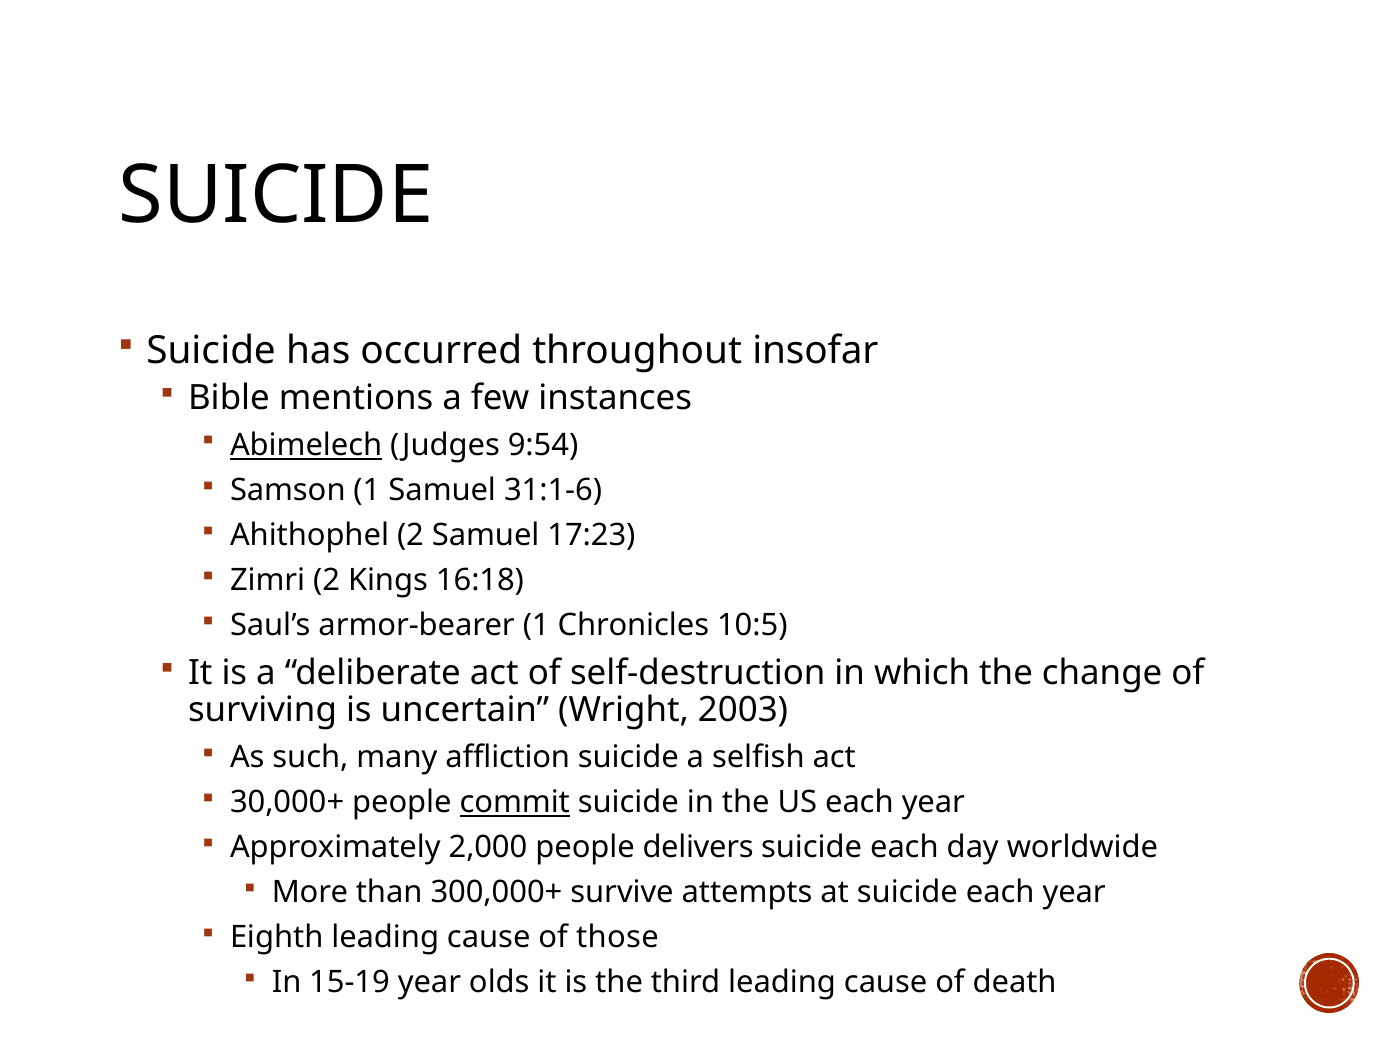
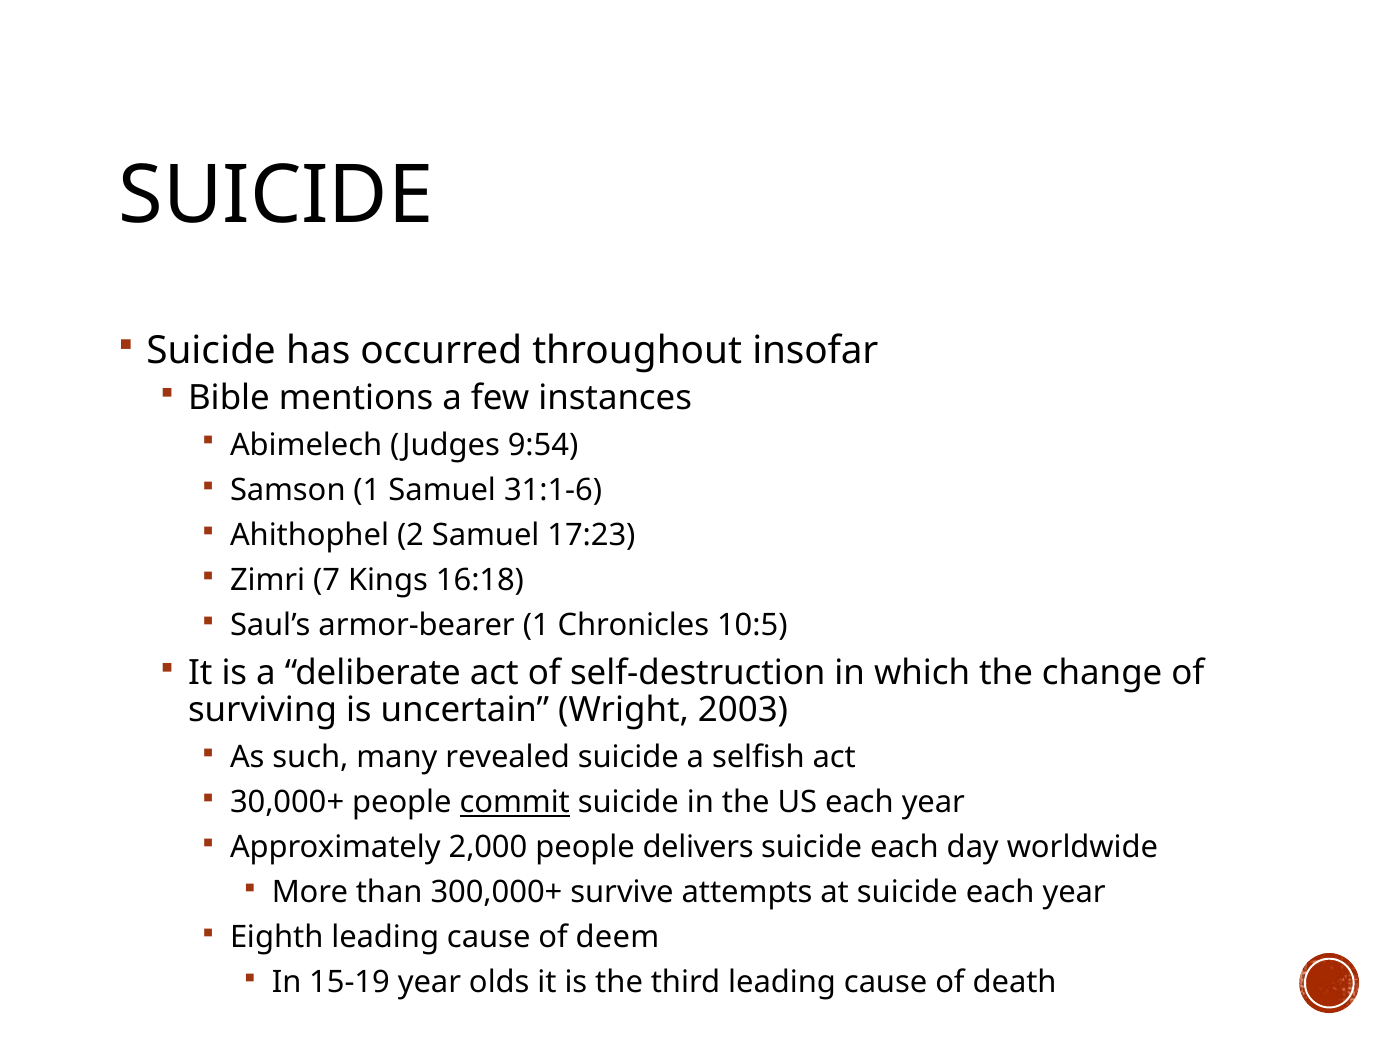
Abimelech underline: present -> none (306, 446)
Zimri 2: 2 -> 7 (327, 581)
affliction: affliction -> revealed (508, 758)
those: those -> deem (618, 938)
